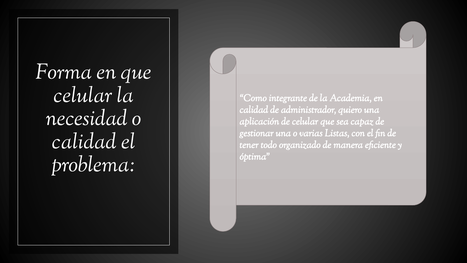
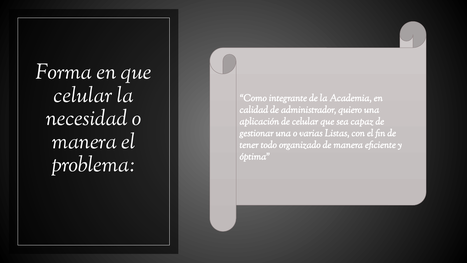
calidad: calidad -> manera (84, 141)
